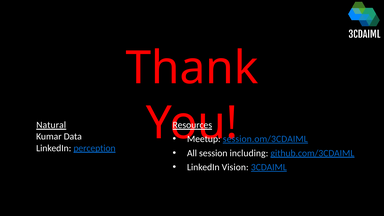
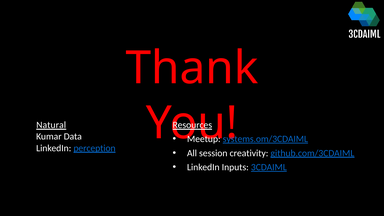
session.om/3CDAIML: session.om/3CDAIML -> systems.om/3CDAIML (265, 139)
including: including -> creativity (249, 153)
Vision: Vision -> Inputs (235, 167)
